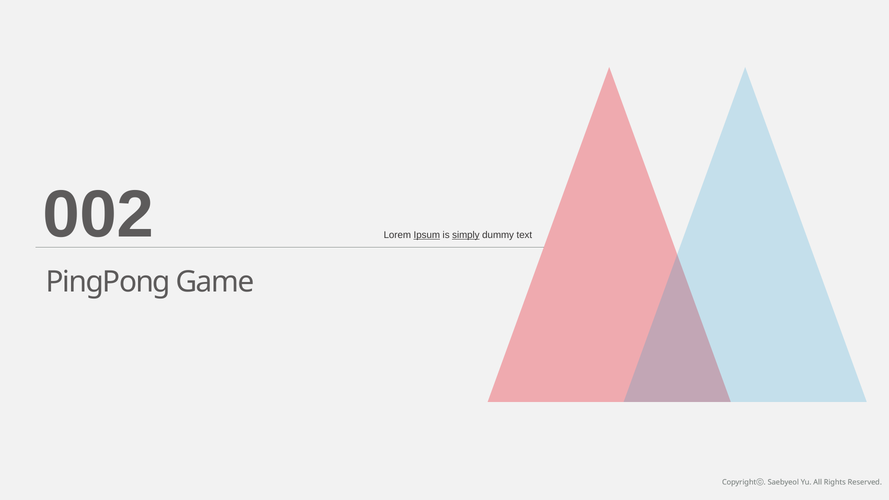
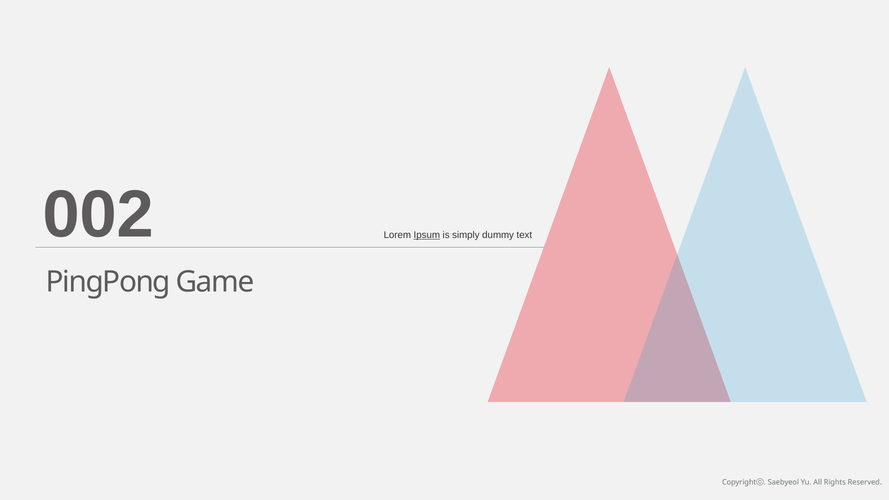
simply underline: present -> none (466, 235)
